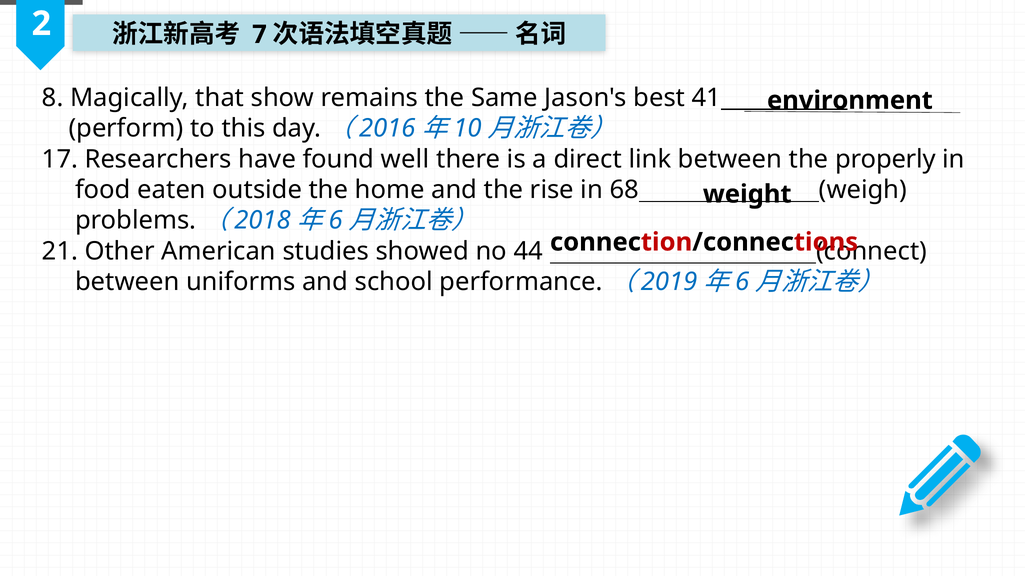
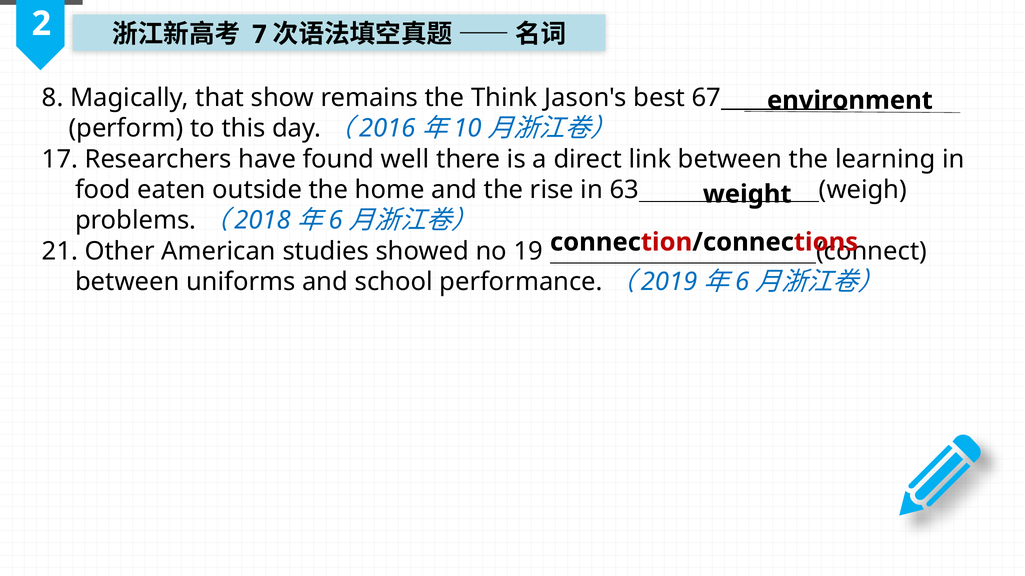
Same: Same -> Think (504, 98)
41: 41 -> 67 (706, 98)
properly: properly -> learning (885, 159)
68: 68 -> 63 (624, 190)
44: 44 -> 19 (528, 251)
